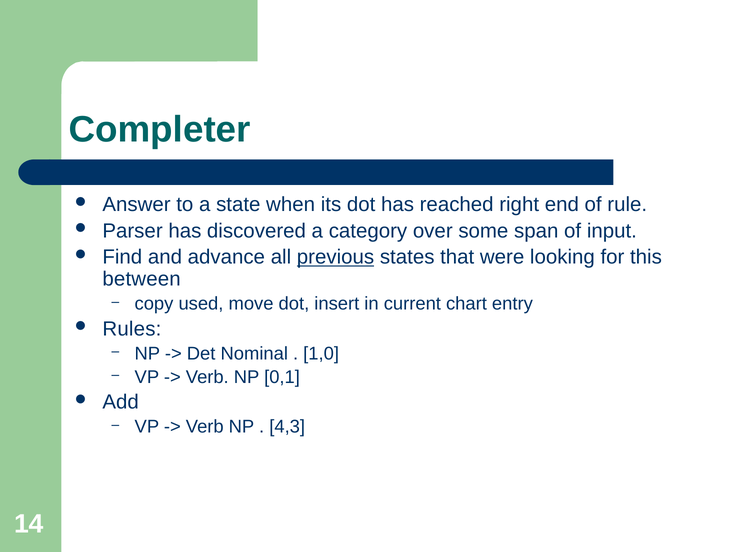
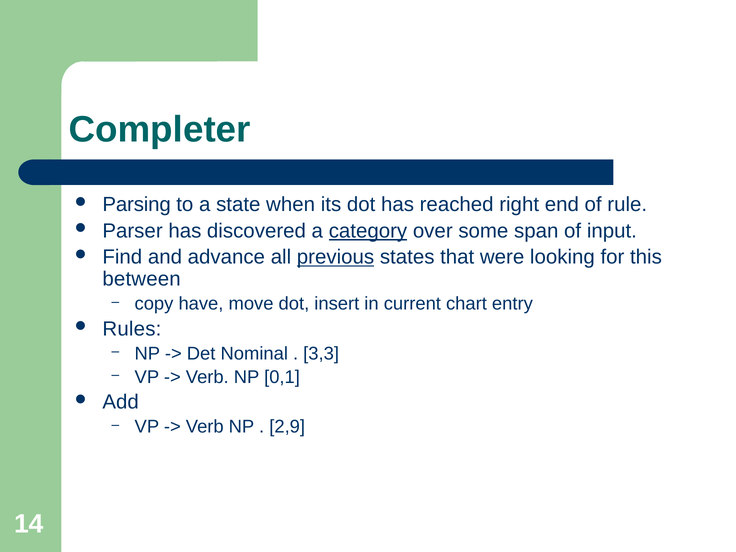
Answer: Answer -> Parsing (137, 205)
category underline: none -> present (368, 231)
used: used -> have (201, 304)
1,0: 1,0 -> 3,3 (321, 354)
4,3: 4,3 -> 2,9 (287, 427)
